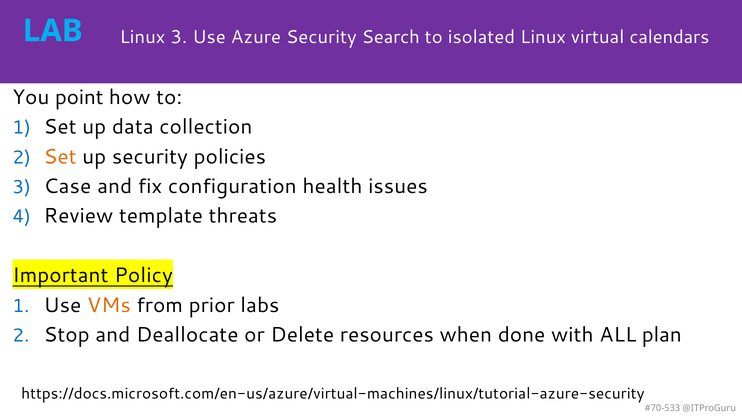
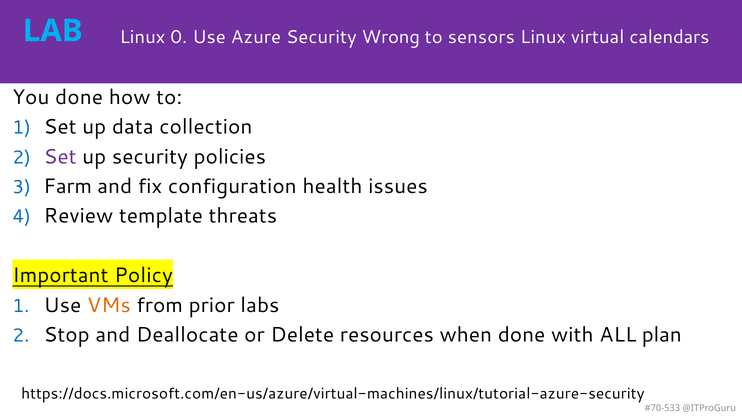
Linux 3: 3 -> 0 (179, 37)
Search: Search -> Wrong (391, 37)
isolated: isolated -> sensors (481, 37)
You point: point -> done (79, 97)
Set colour: orange -> purple (60, 157)
Case: Case -> Farm (68, 187)
